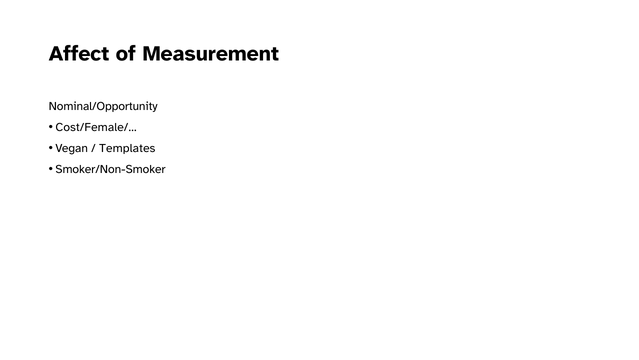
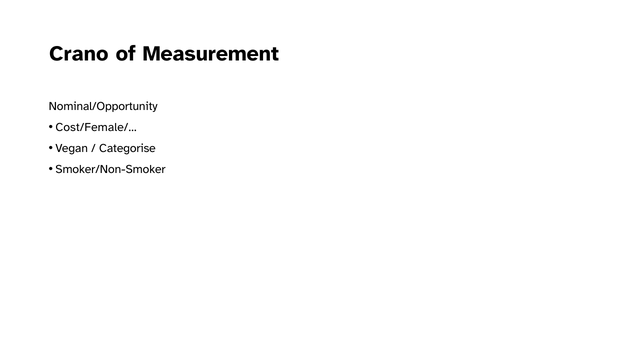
Affect: Affect -> Crano (79, 54)
Templates: Templates -> Categorise (127, 148)
